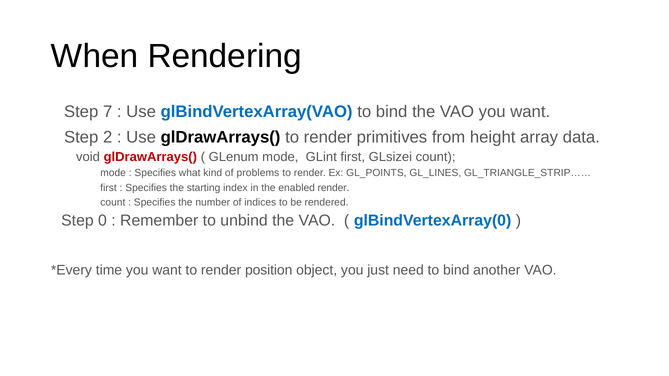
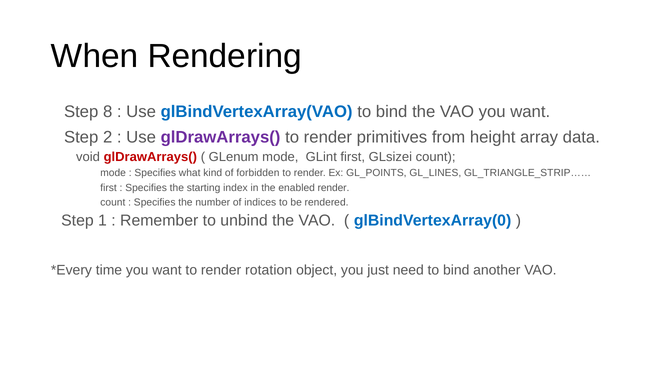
7: 7 -> 8 (108, 112)
glDrawArrays( colour: black -> purple (221, 137)
problems: problems -> forbidden (258, 173)
0: 0 -> 1 (102, 221)
position: position -> rotation (269, 270)
